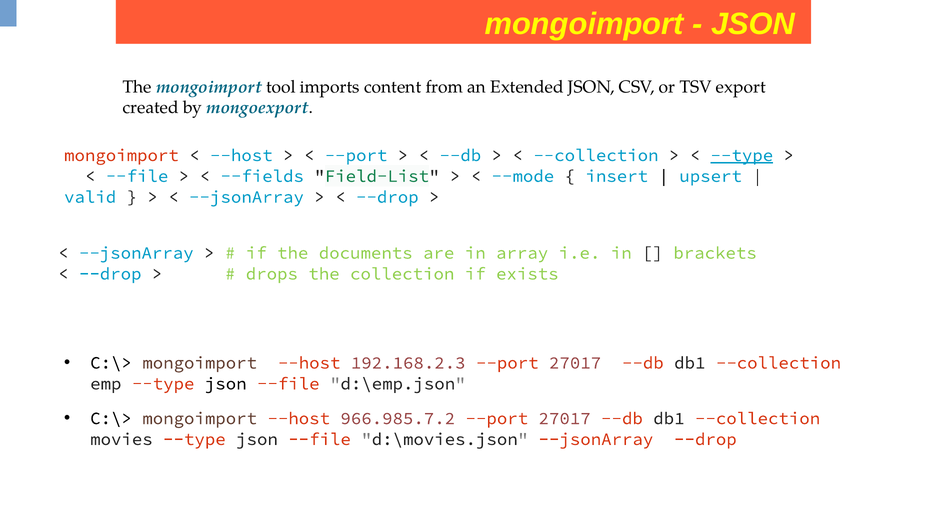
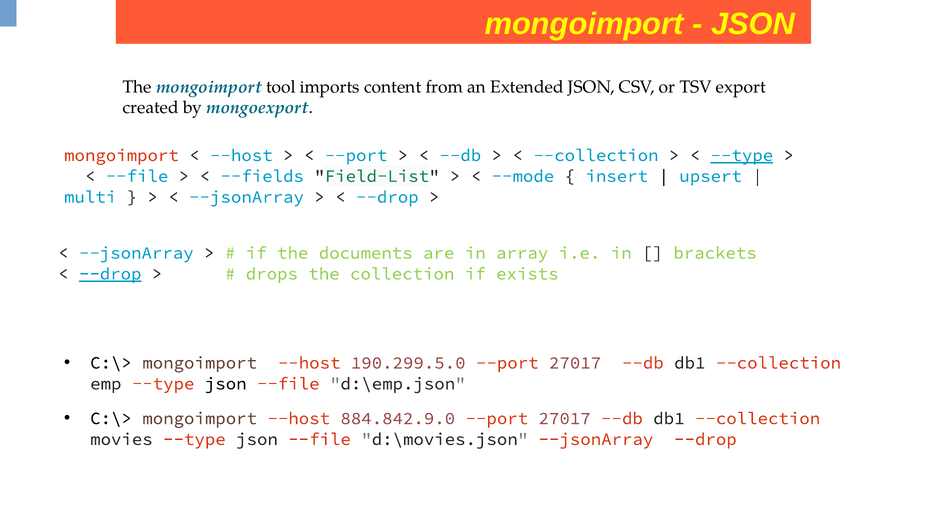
valid: valid -> multi (90, 197)
--drop underline: none -> present (110, 274)
192.168.2.3: 192.168.2.3 -> 190.299.5.0 (408, 363)
966.985.7.2: 966.985.7.2 -> 884.842.9.0 (398, 419)
